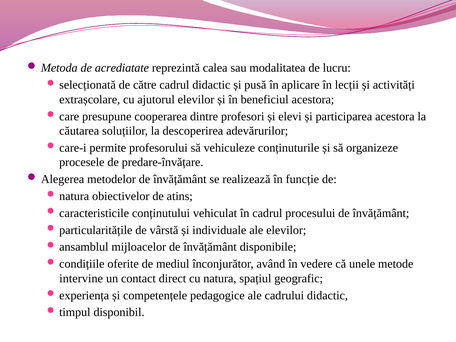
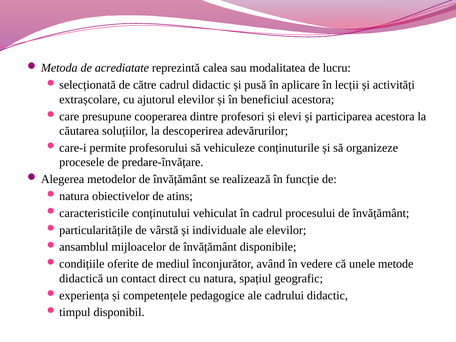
intervine: intervine -> didactică (81, 278)
